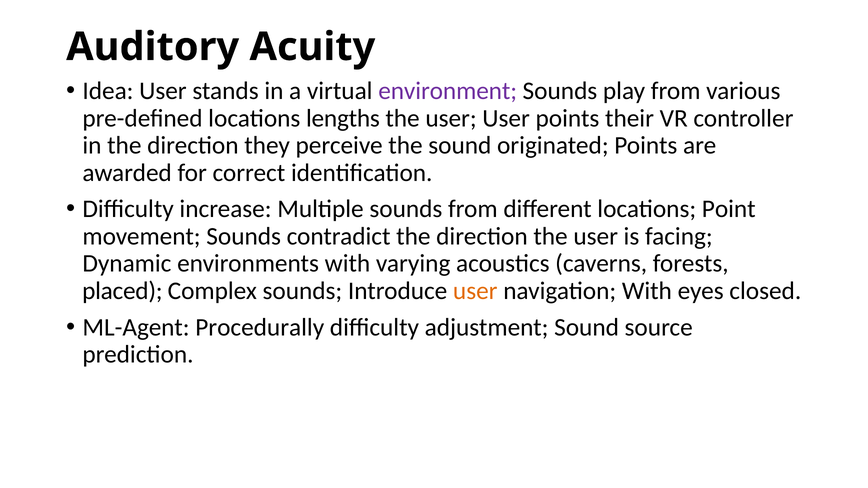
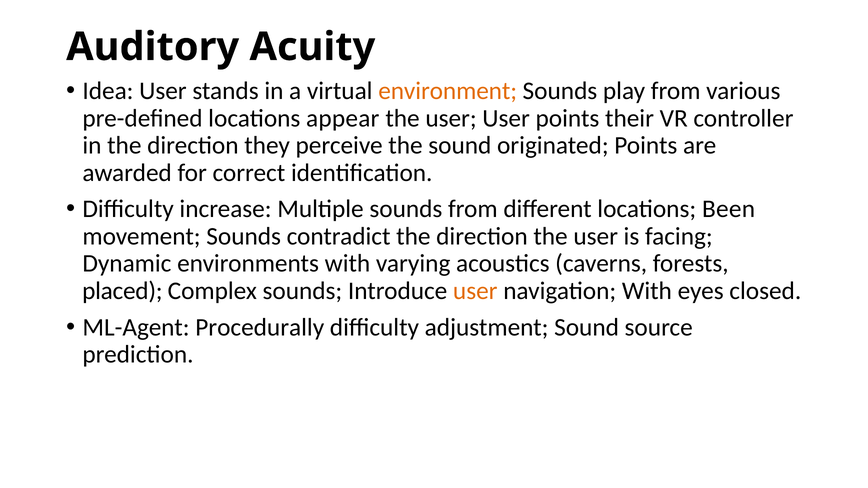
environment colour: purple -> orange (448, 91)
lengths: lengths -> appear (343, 118)
Point: Point -> Been (729, 209)
